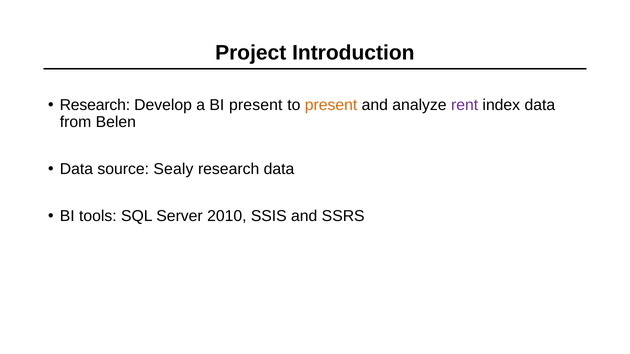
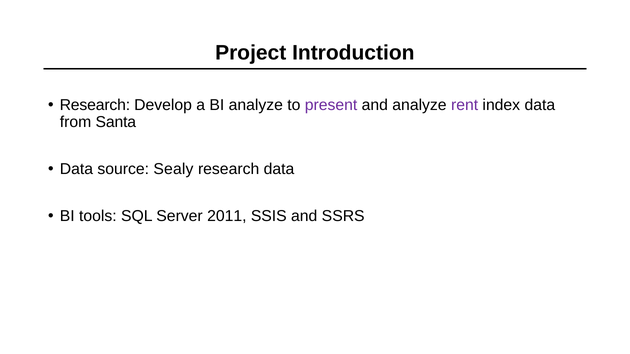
BI present: present -> analyze (256, 105)
present colour: orange -> purple (331, 105)
Belen: Belen -> Santa (116, 122)
2010: 2010 -> 2011 (227, 216)
